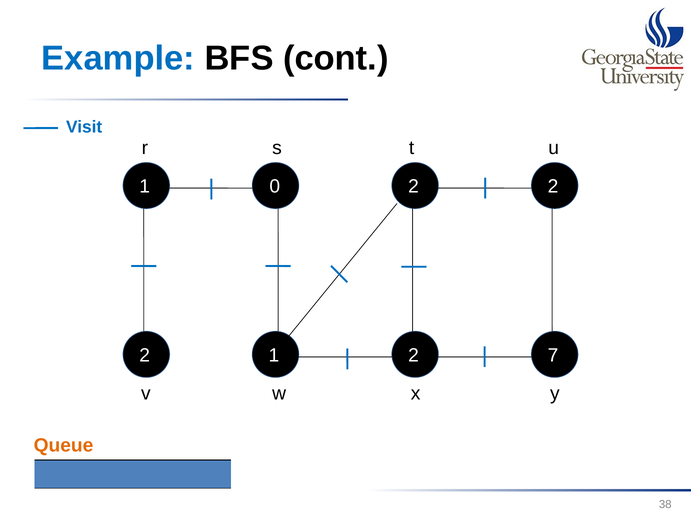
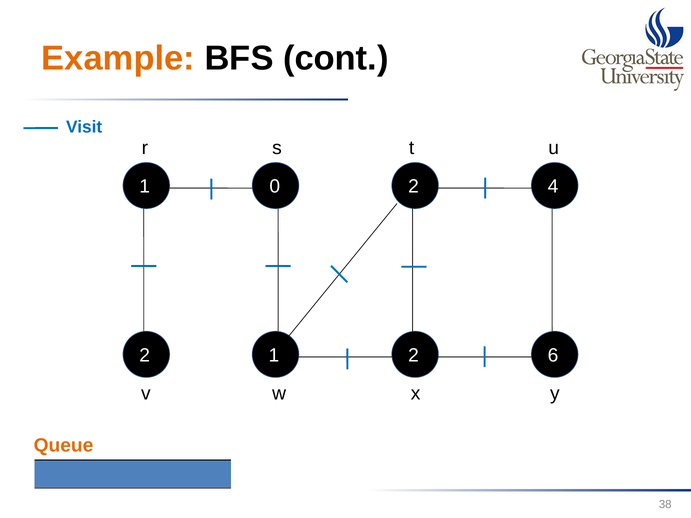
Example colour: blue -> orange (118, 58)
2: 2 -> 4 (553, 187)
7: 7 -> 6 (553, 355)
